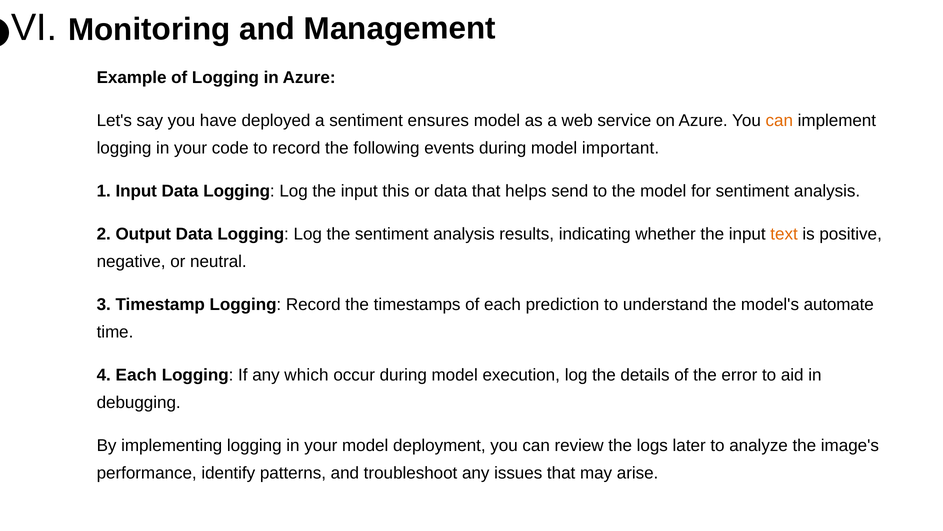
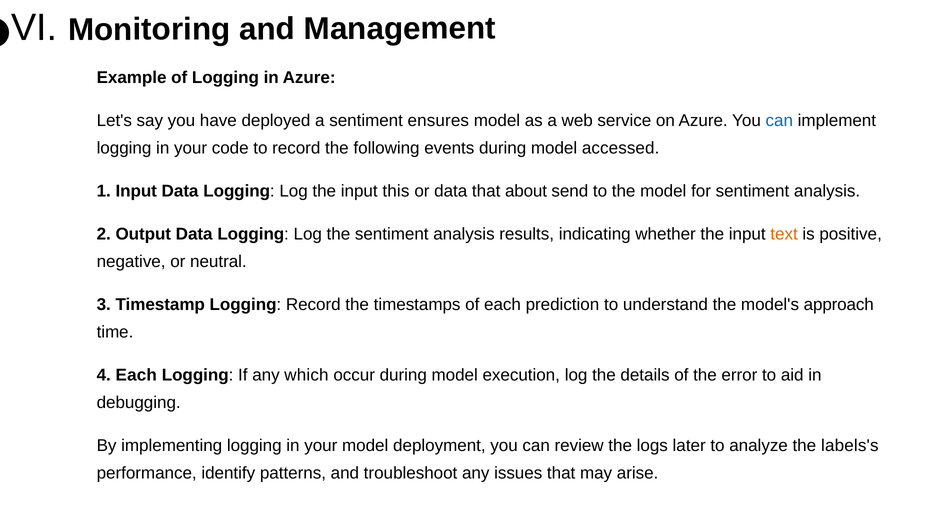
can colour: orange -> blue (779, 120)
important: important -> accessed (621, 148)
helps: helps -> about (526, 191)
automate: automate -> approach (839, 304)
image's: image's -> labels's (850, 445)
